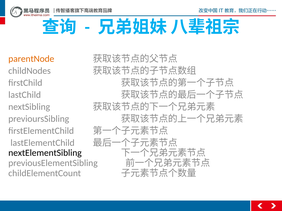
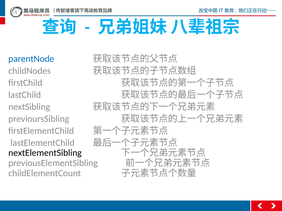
parentNode colour: orange -> blue (31, 59)
